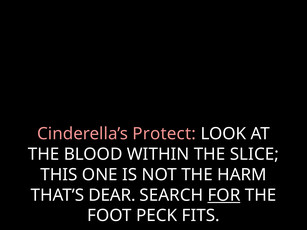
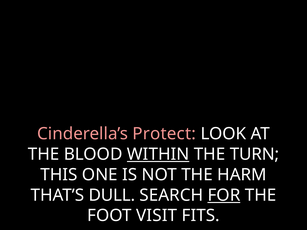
WITHIN underline: none -> present (158, 154)
SLICE: SLICE -> TURN (254, 154)
DEAR: DEAR -> DULL (112, 195)
PECK: PECK -> VISIT (157, 216)
